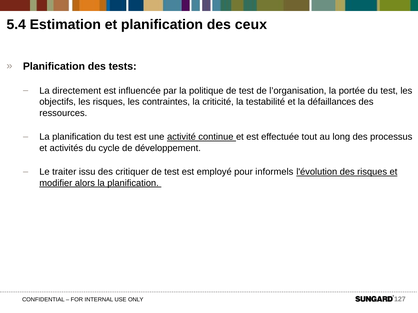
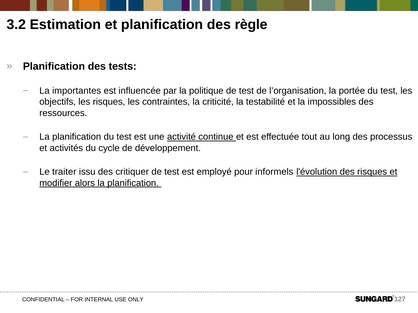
5.4: 5.4 -> 3.2 (16, 25)
ceux: ceux -> règle (251, 25)
directement: directement -> importantes (77, 91)
défaillances: défaillances -> impossibles (332, 102)
